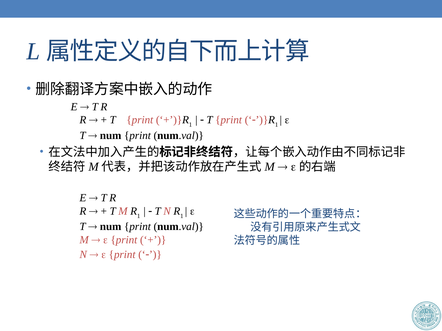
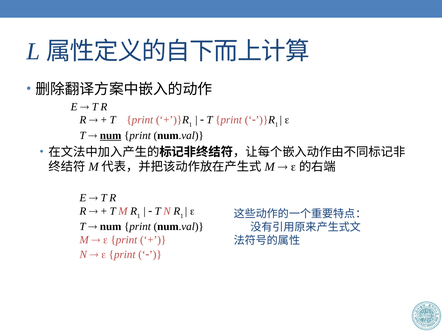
num underline: none -> present (111, 136)
